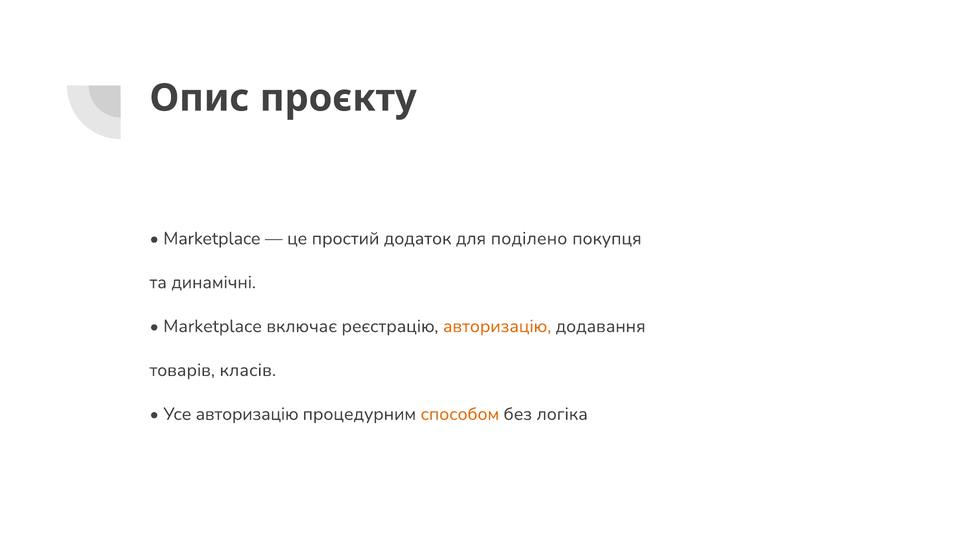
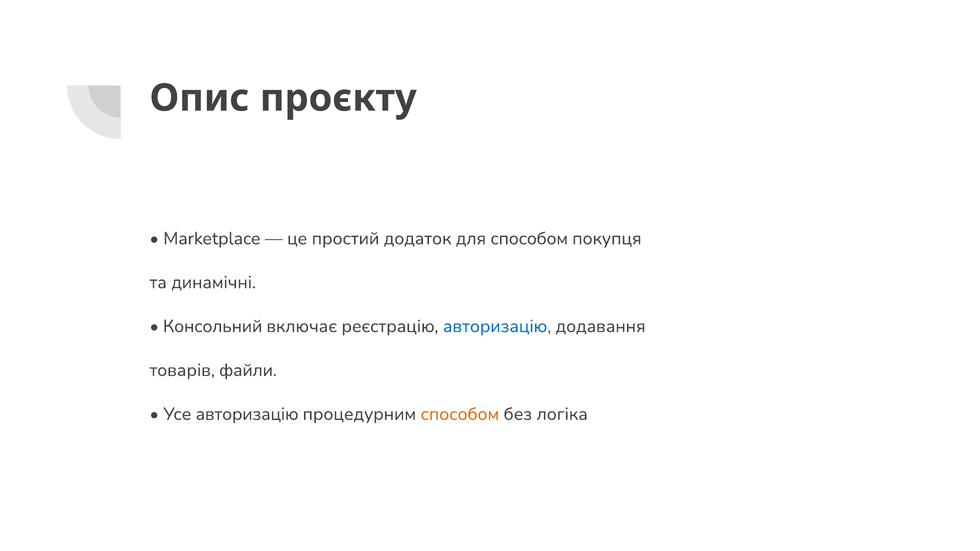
для поділено: поділено -> способом (529, 239)
Marketplace: Marketplace -> Консольний (213, 326)
авторизацію colour: orange -> blue (497, 326)
класів: класів -> файли (248, 370)
